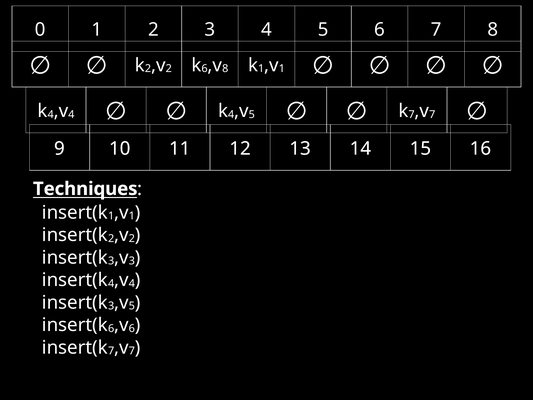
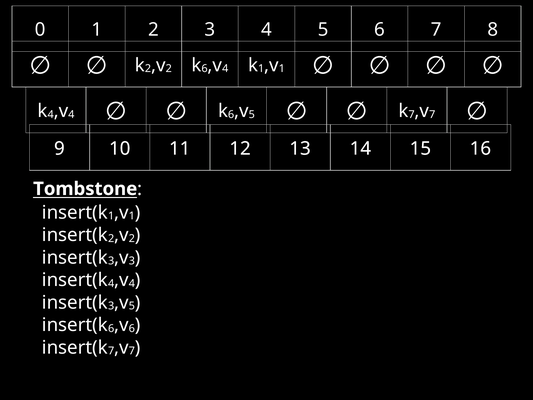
8: 8 -> 4 (225, 69)
4: 4 -> 6 (231, 114)
Techniques: Techniques -> Tombstone (85, 189)
